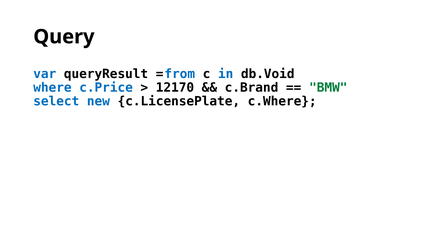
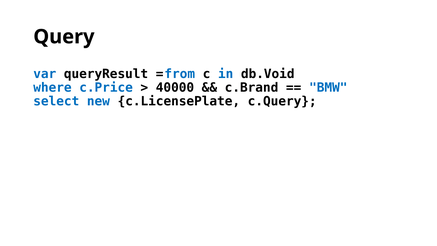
12170: 12170 -> 40000 (175, 88)
BMW colour: green -> blue (328, 88)
c.Where: c.Where -> c.Query (282, 101)
